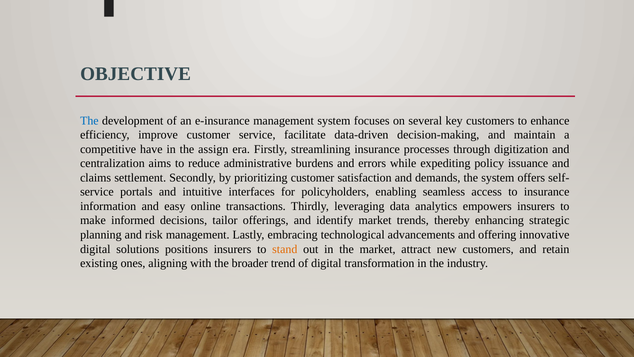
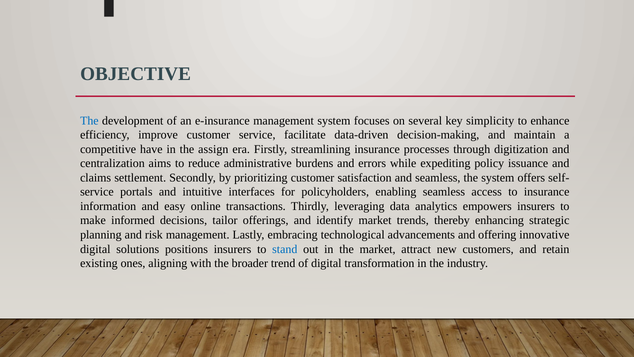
key customers: customers -> simplicity (490, 120)
and demands: demands -> seamless (438, 178)
stand colour: orange -> blue (285, 249)
